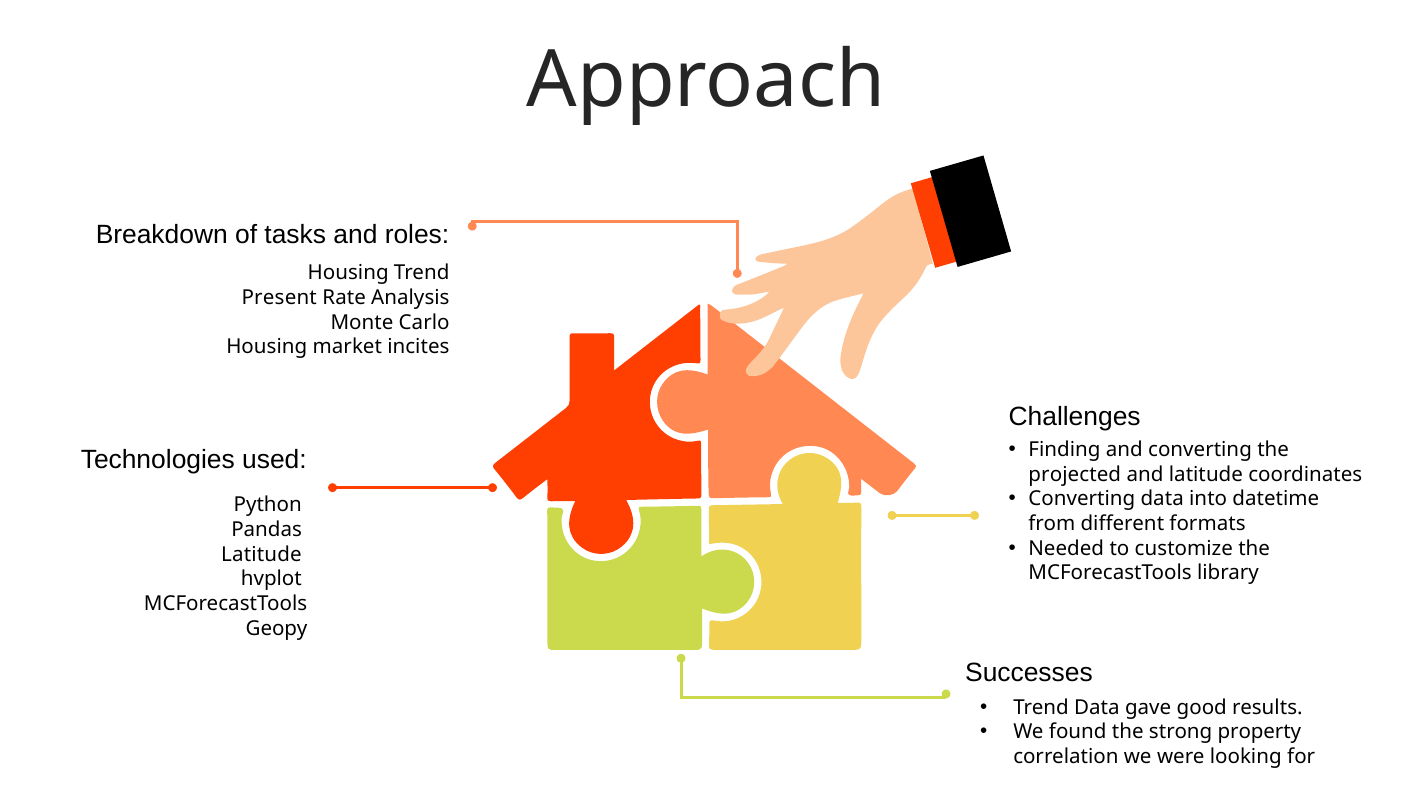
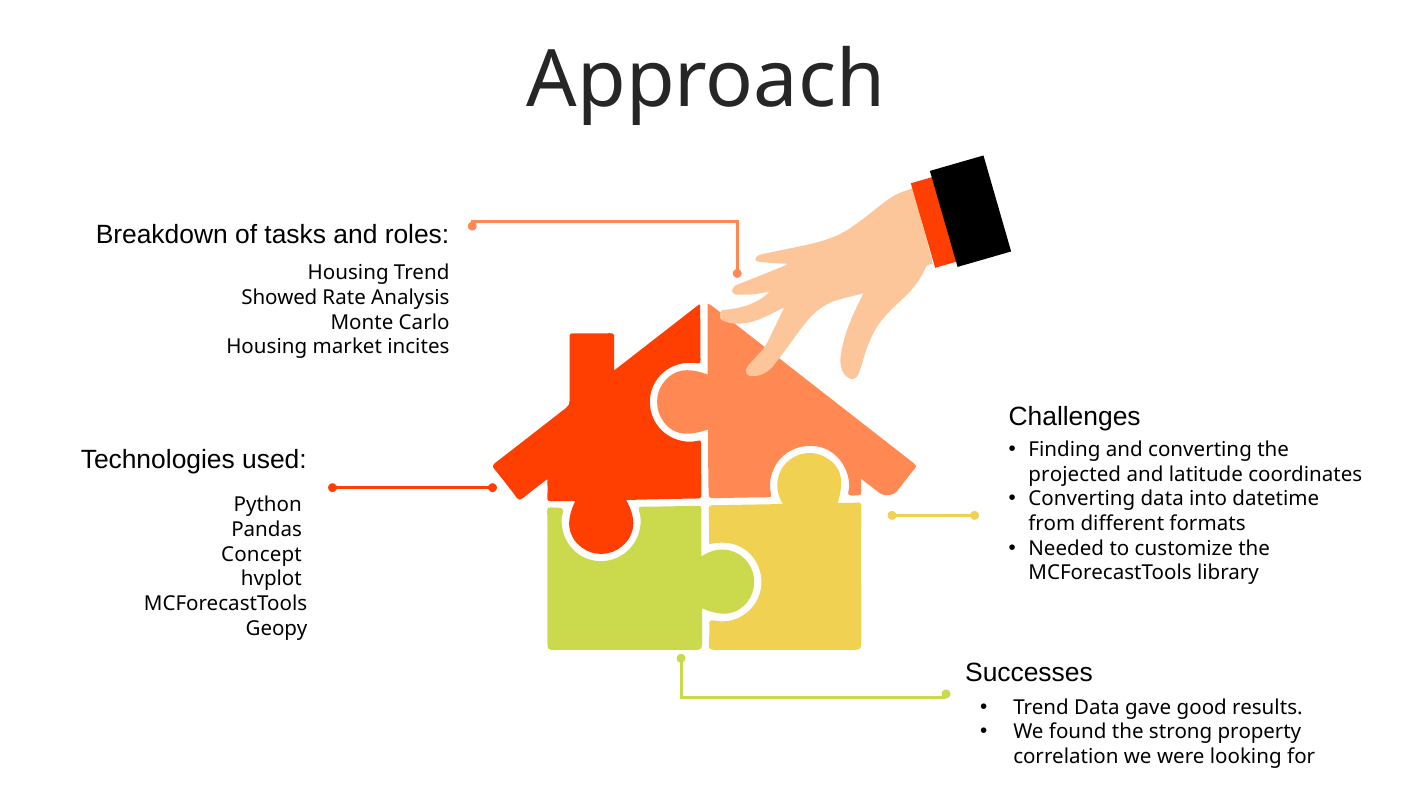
Present: Present -> Showed (279, 298)
Latitude: Latitude -> Concept (262, 555)
